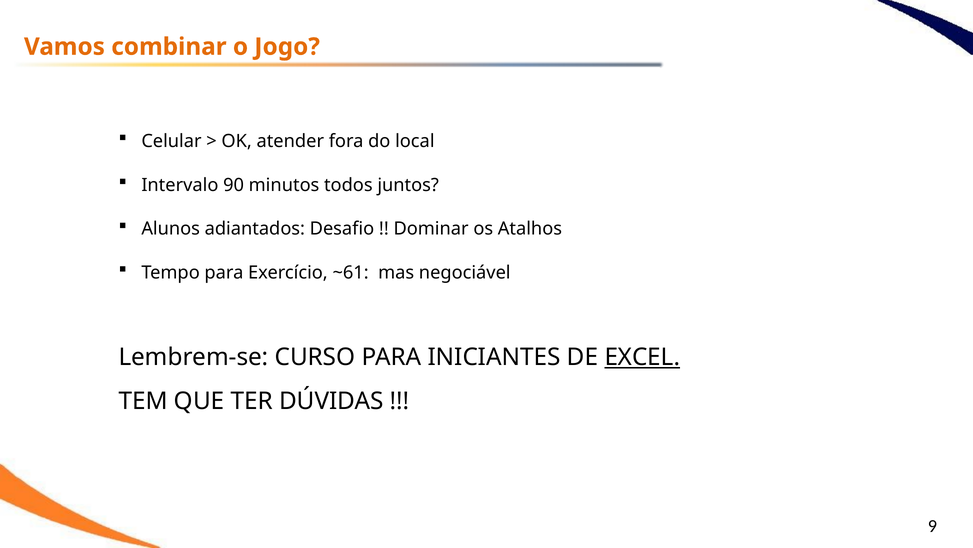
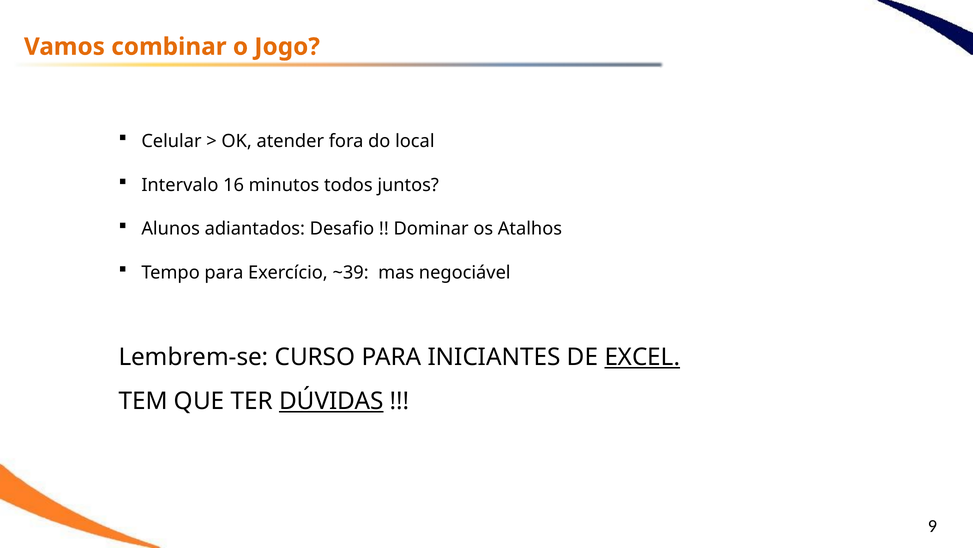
90: 90 -> 16 (234, 185)
~61: ~61 -> ~39 (351, 272)
DÚVIDAS underline: none -> present (331, 401)
